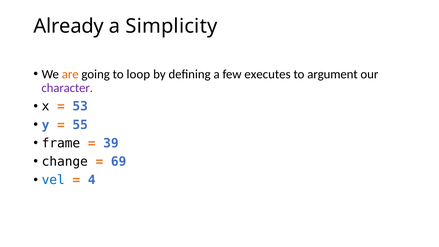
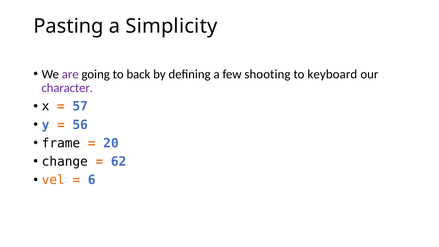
Already: Already -> Pasting (69, 26)
are colour: orange -> purple (70, 74)
loop: loop -> back (138, 74)
executes: executes -> shooting (267, 74)
argument: argument -> keyboard (332, 74)
53: 53 -> 57 (80, 106)
55: 55 -> 56 (80, 125)
39: 39 -> 20 (111, 143)
69: 69 -> 62 (119, 162)
vel colour: blue -> orange (53, 180)
4: 4 -> 6 (92, 180)
